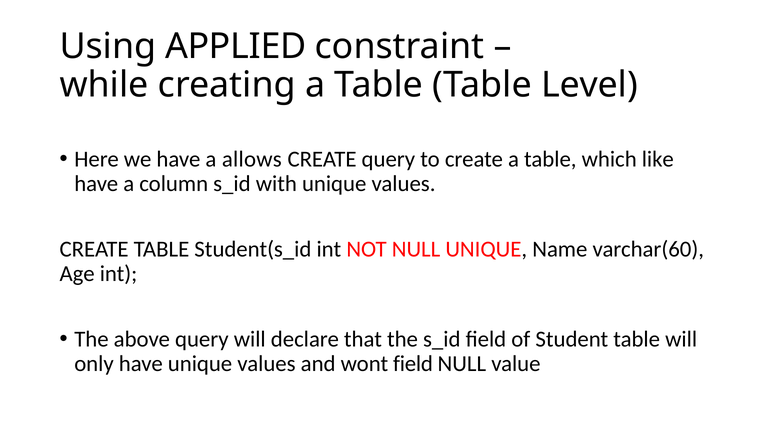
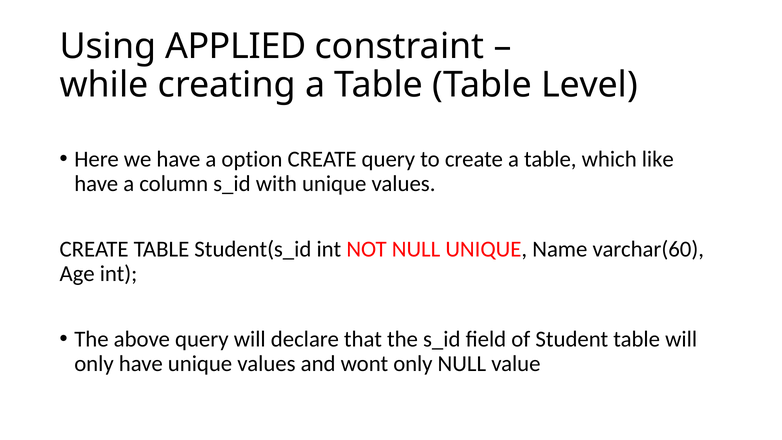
allows: allows -> option (252, 159)
wont field: field -> only (413, 364)
